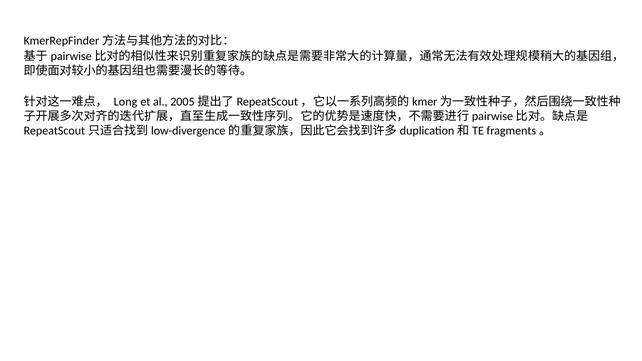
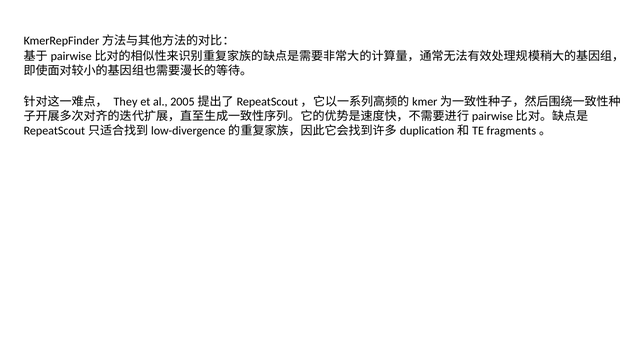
Long: Long -> They (125, 102)
